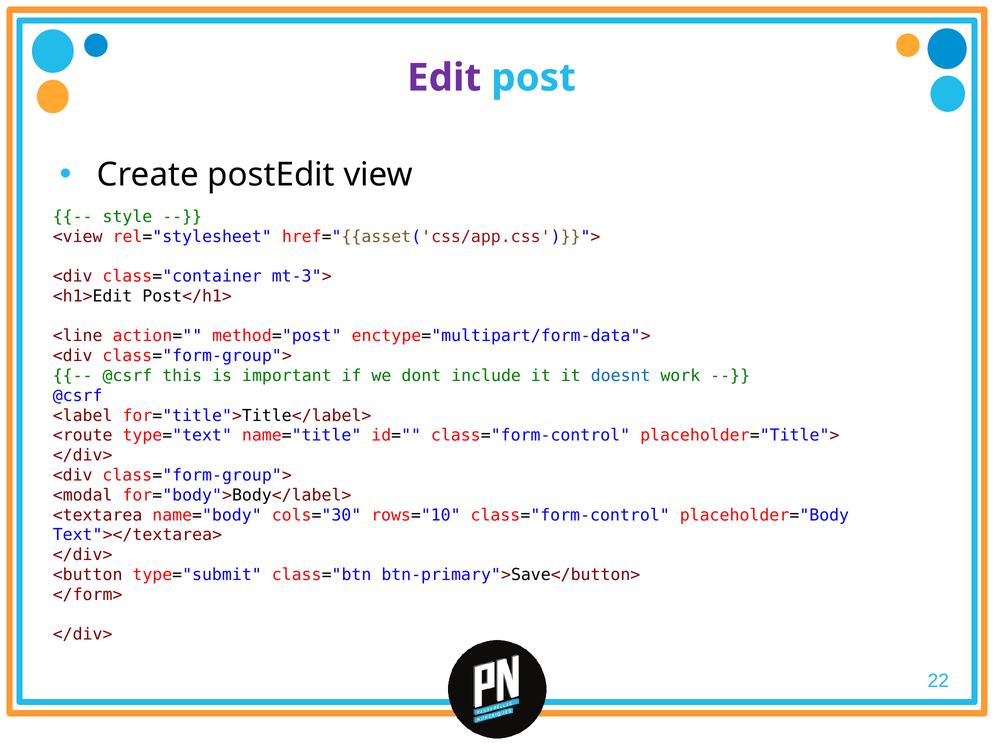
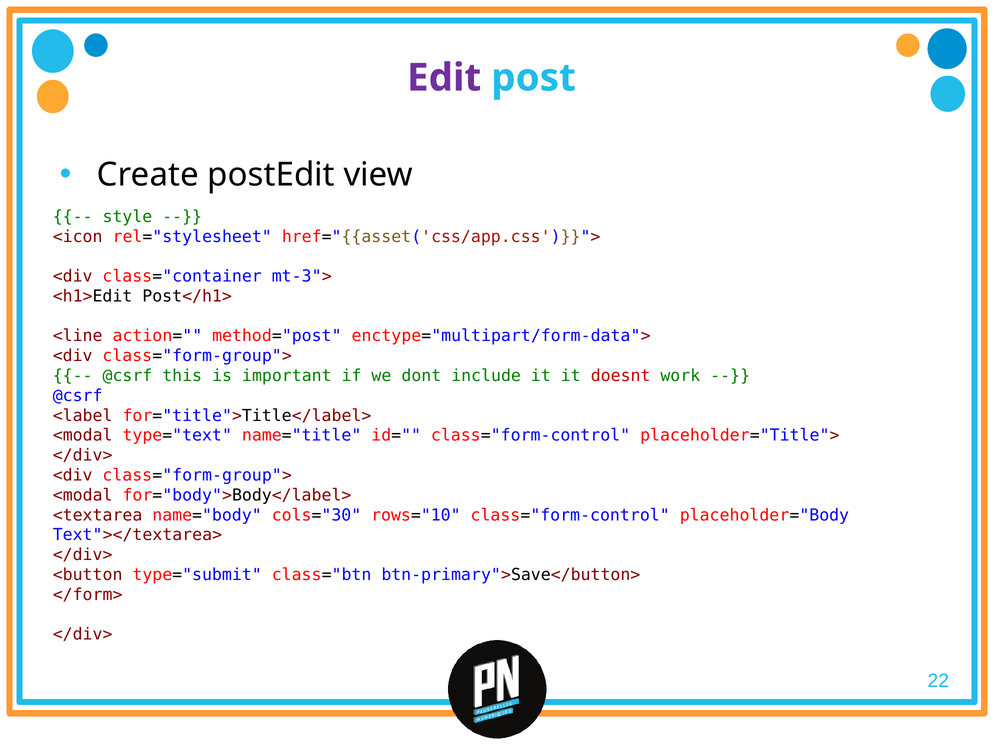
<view: <view -> <icon (78, 236)
doesnt colour: blue -> red (621, 376)
<route: <route -> <modal (83, 435)
